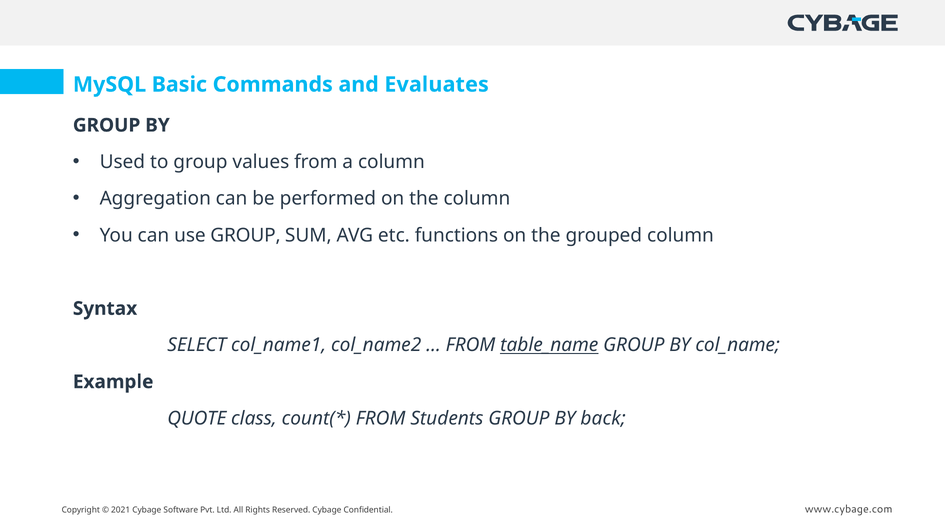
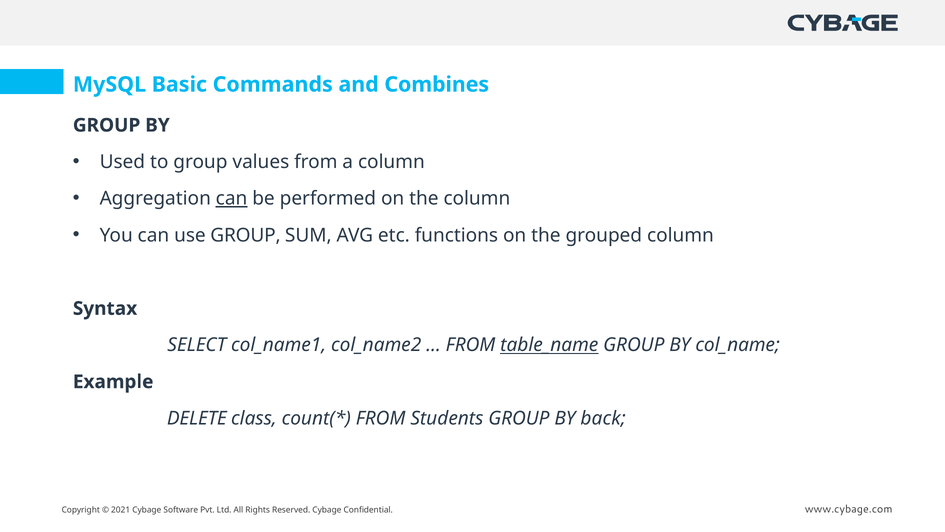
Evaluates: Evaluates -> Combines (437, 85)
can underline: none -> present (232, 199)
QUOTE: QUOTE -> DELETE (197, 418)
